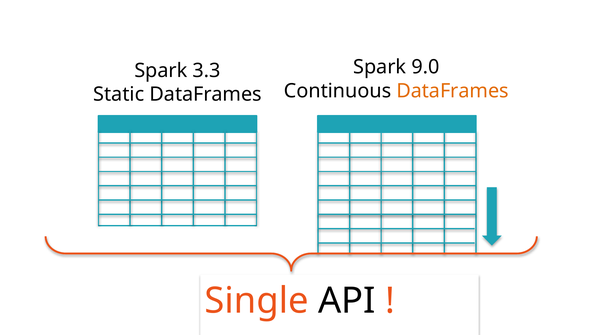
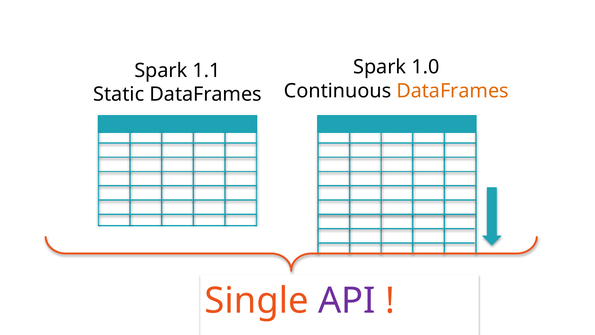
9.0: 9.0 -> 1.0 (425, 67)
3.3: 3.3 -> 1.1 (207, 70)
API colour: black -> purple (347, 301)
